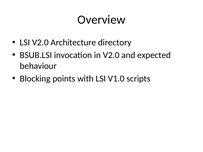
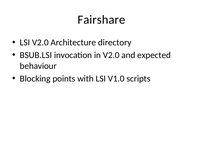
Overview: Overview -> Fairshare (101, 20)
